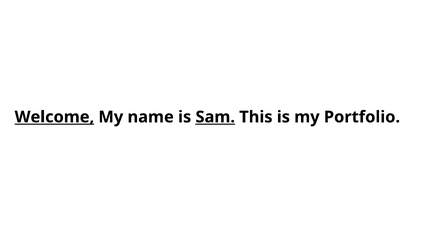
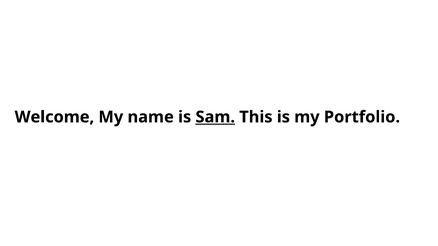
Welcome underline: present -> none (54, 117)
